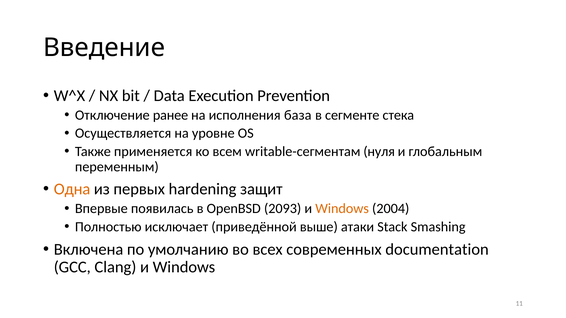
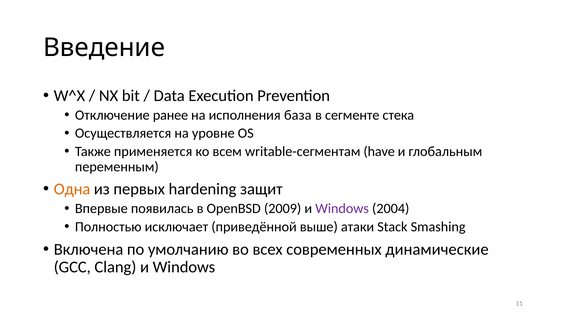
нуля: нуля -> have (379, 152)
2093: 2093 -> 2009 (283, 209)
Windows colour: orange -> purple (342, 209)
documentation: documentation -> динамические (437, 250)
